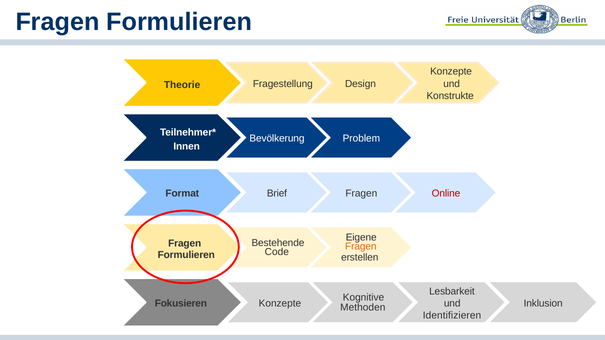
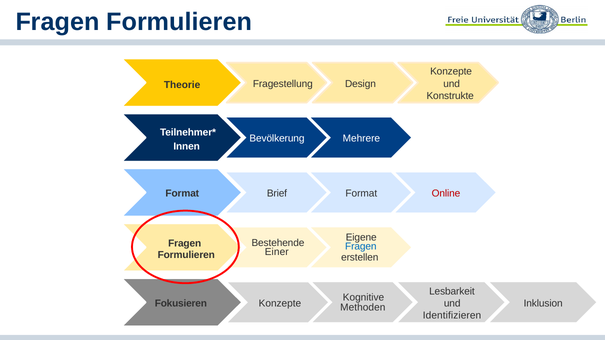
Problem: Problem -> Mehrere (361, 139)
Brief Fragen: Fragen -> Format (361, 194)
Fragen colour: orange -> blue (361, 247)
Code: Code -> Einer (277, 252)
